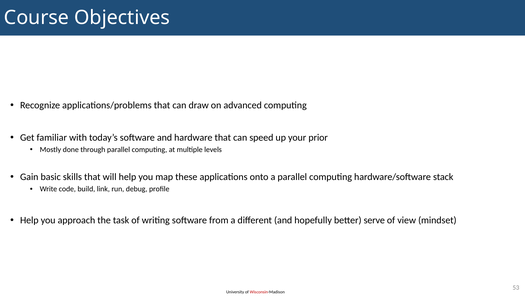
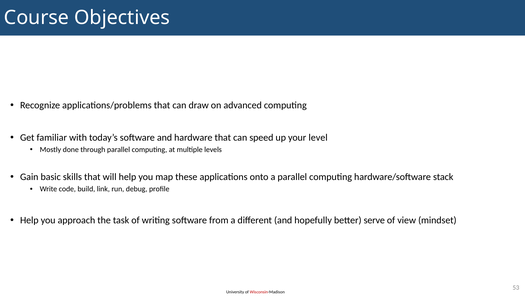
prior: prior -> level (318, 137)
